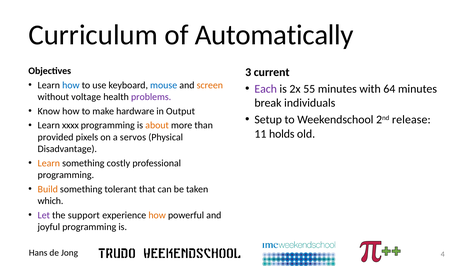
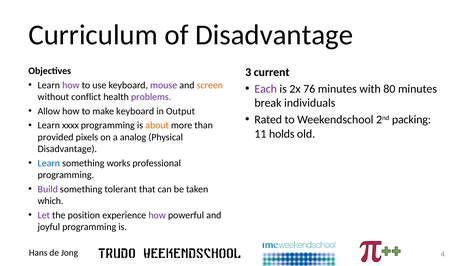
of Automatically: Automatically -> Disadvantage (274, 35)
how colour: blue -> purple (71, 85)
mouse colour: blue -> purple (164, 85)
55: 55 -> 76 (309, 89)
64: 64 -> 80 (389, 89)
voltage: voltage -> conflict (86, 97)
Know: Know -> Allow (49, 111)
make hardware: hardware -> keyboard (135, 111)
Setup: Setup -> Rated (268, 120)
release: release -> packing (411, 120)
servos: servos -> analog (133, 137)
Learn colour: orange -> blue (49, 163)
costly: costly -> works (118, 163)
Build colour: orange -> purple (48, 189)
support: support -> position (84, 215)
how colour: orange -> purple (157, 215)
